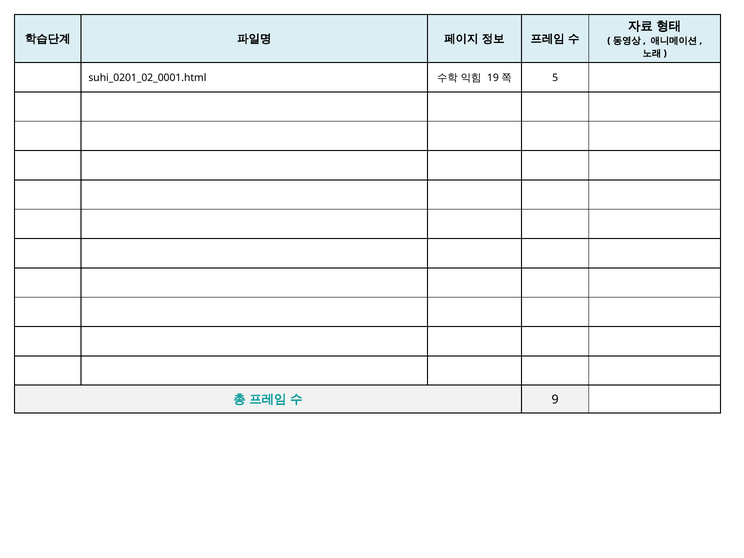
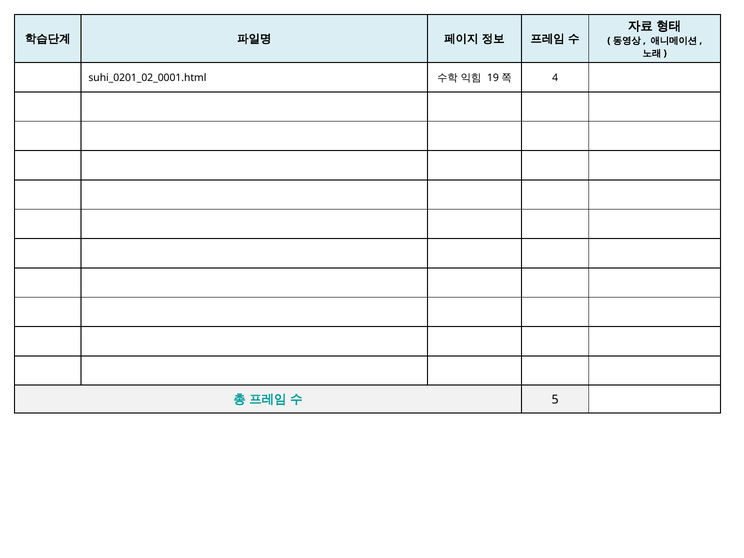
5: 5 -> 4 (555, 78)
9: 9 -> 5 (555, 400)
